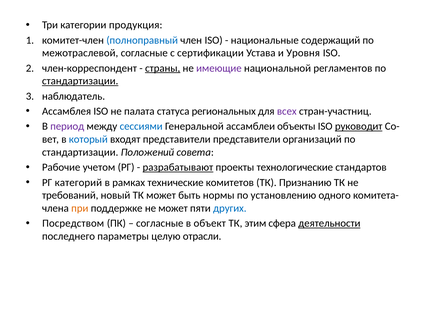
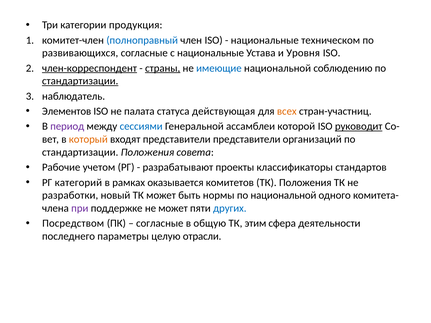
содержащий: содержащий -> техническом (331, 40)
межотраслевой: межотраслевой -> развивающихся (80, 53)
с сертификации: сертификации -> национальные (211, 53)
член-корреспондент underline: none -> present (89, 68)
имеющие colour: purple -> blue (219, 68)
регламентов: регламентов -> соблюдению (343, 68)
Ассамблея: Ассамблея -> Элементов (67, 111)
региональных: региональных -> действующая (224, 111)
всех colour: purple -> orange (287, 111)
объекты: объекты -> которой (296, 126)
который colour: blue -> orange (88, 140)
стандартизации Положений: Положений -> Положения (147, 152)
разрабатывают underline: present -> none (178, 168)
технологические: технологические -> классификаторы (295, 168)
технические: технические -> оказывается (176, 183)
ТК Признанию: Признанию -> Положения (305, 183)
требований: требований -> разработки (70, 196)
по установлению: установлению -> национальной (283, 196)
при colour: orange -> purple (80, 208)
объект: объект -> общую (210, 224)
деятельности underline: present -> none (329, 224)
